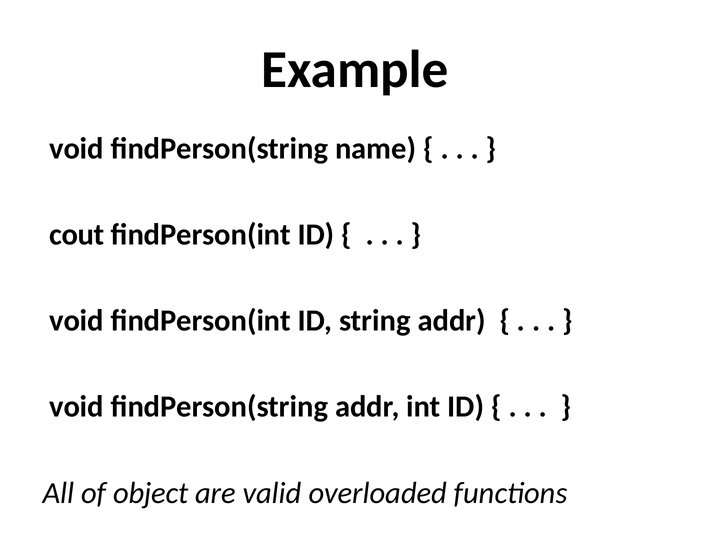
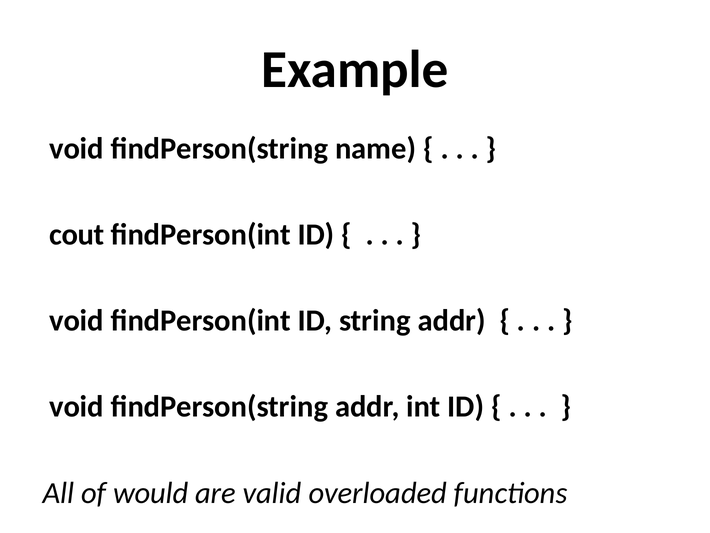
object: object -> would (151, 492)
